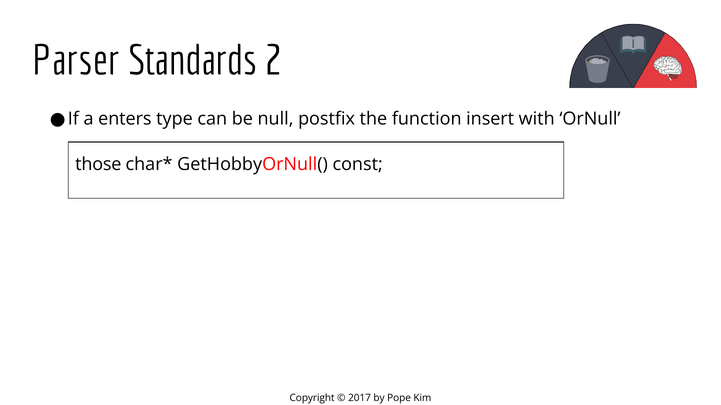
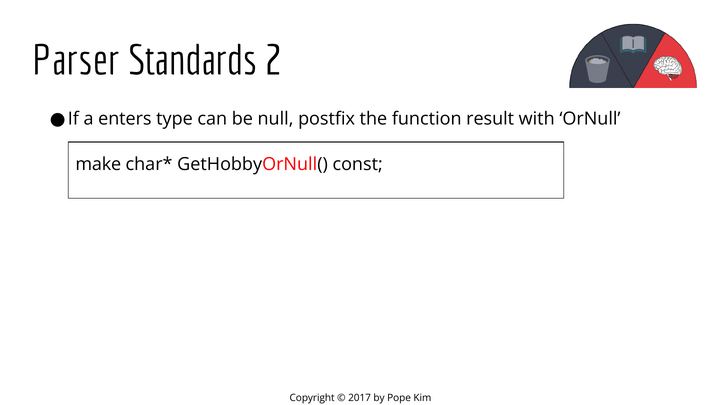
insert: insert -> result (490, 119)
those: those -> make (98, 165)
